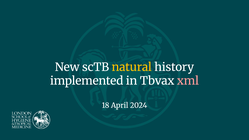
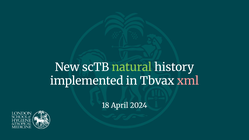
natural colour: yellow -> light green (132, 67)
